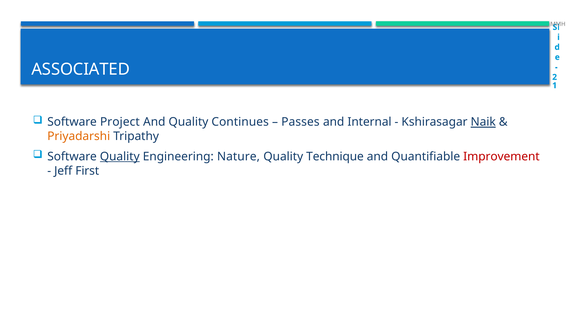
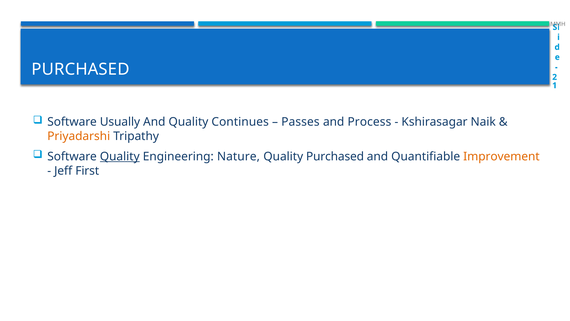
ASSOCIATED: ASSOCIATED -> PURCHASED (81, 69)
Project: Project -> Usually (120, 122)
Internal: Internal -> Process (369, 122)
Naik underline: present -> none (483, 122)
Quality Technique: Technique -> Purchased (335, 156)
Improvement colour: red -> orange (501, 156)
